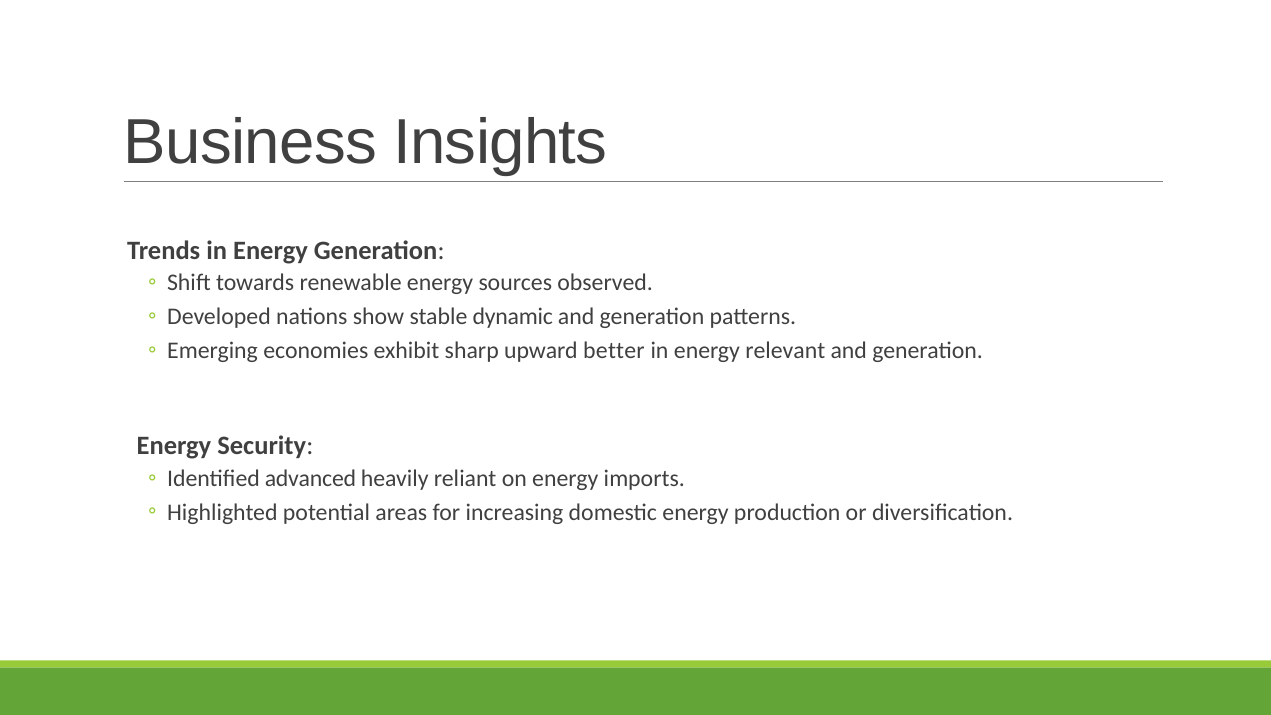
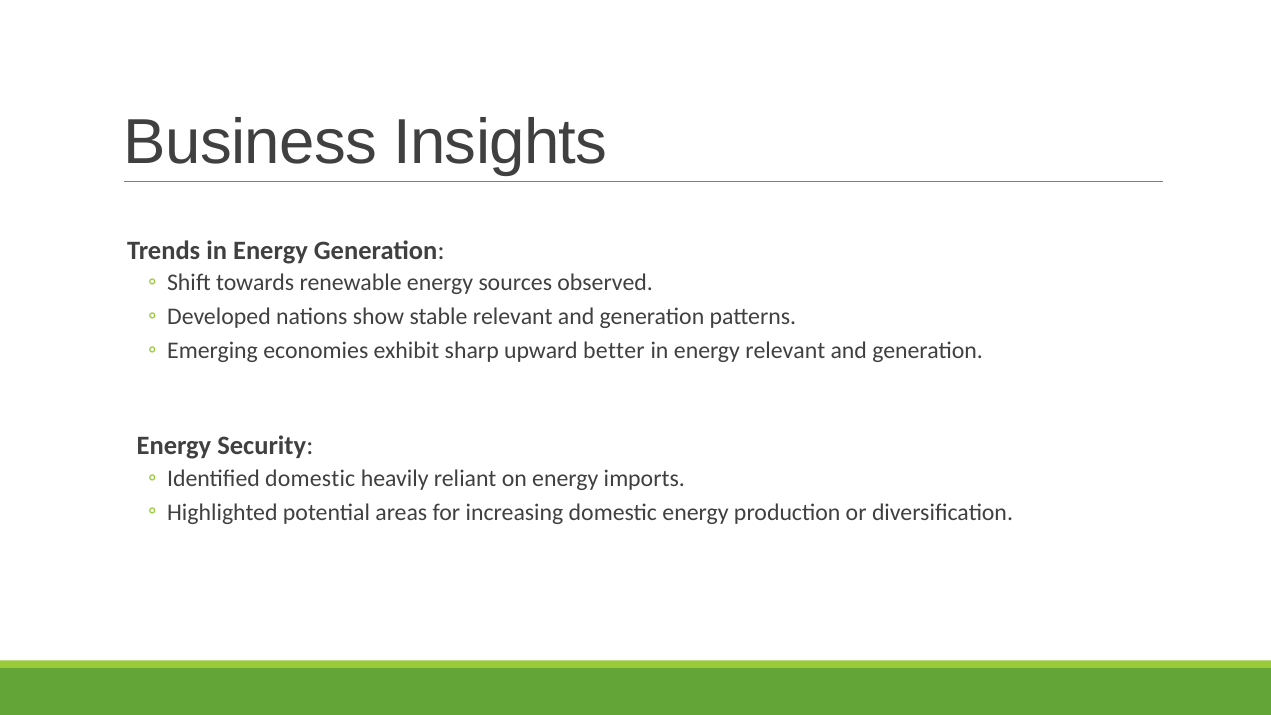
stable dynamic: dynamic -> relevant (513, 317)
Identified advanced: advanced -> domestic (310, 478)
